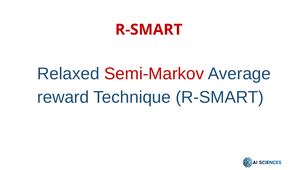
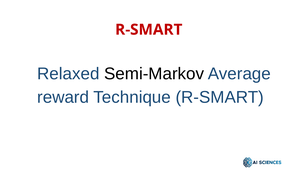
Semi-Markov colour: red -> black (154, 74)
